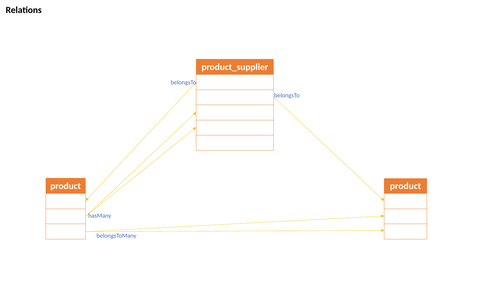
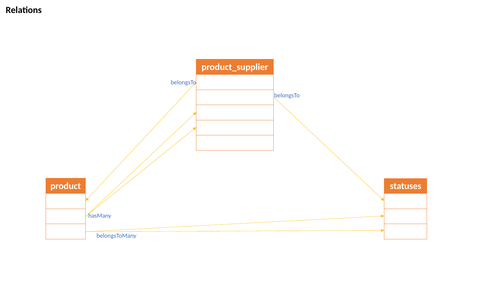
product: product -> statuses (406, 186)
